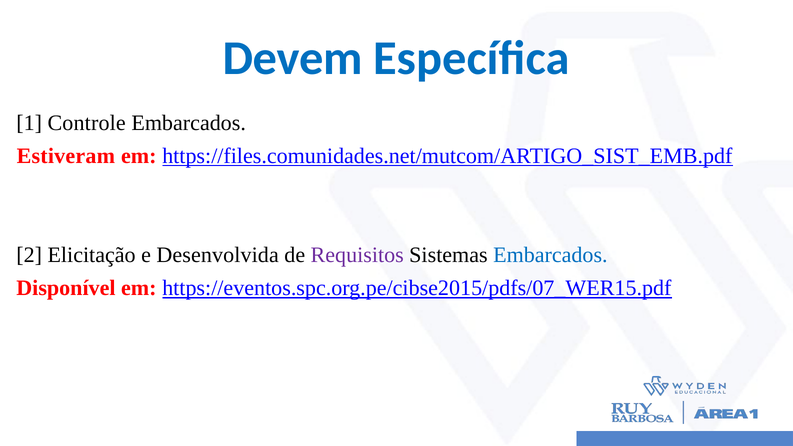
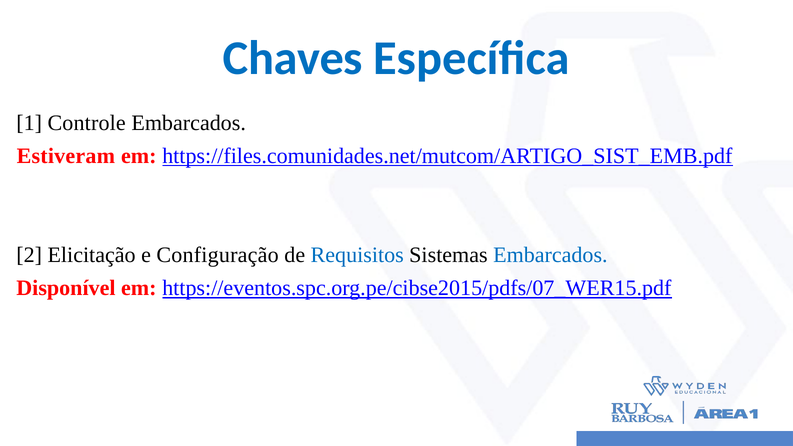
Devem: Devem -> Chaves (293, 58)
Desenvolvida: Desenvolvida -> Configuração (218, 255)
Requisitos colour: purple -> blue (357, 255)
